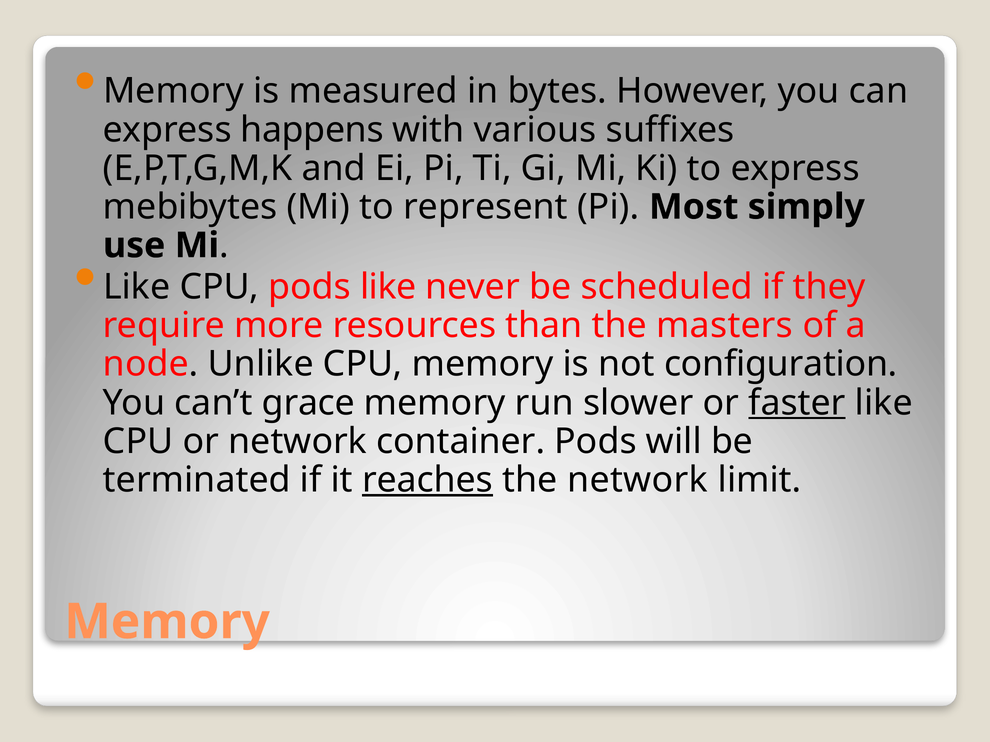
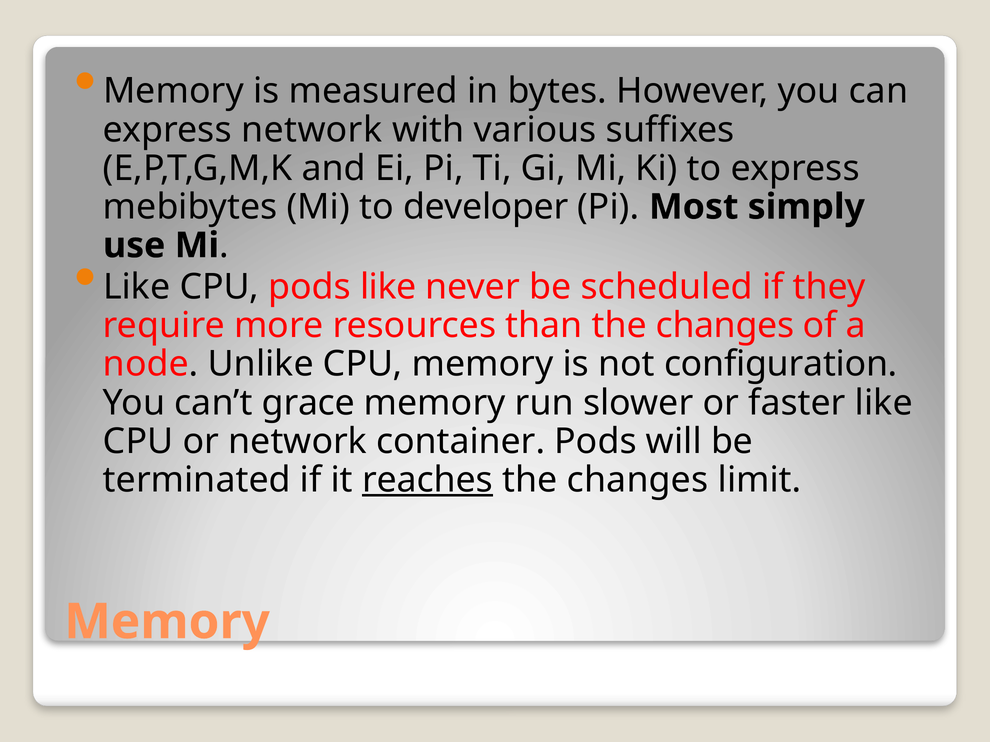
express happens: happens -> network (312, 130)
represent: represent -> developer (486, 207)
than the masters: masters -> changes (725, 326)
faster underline: present -> none (797, 403)
network: network -> changes (638, 480)
